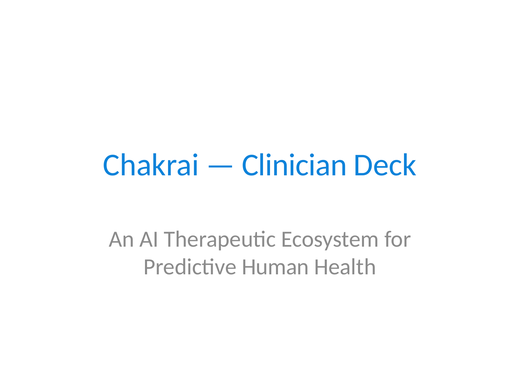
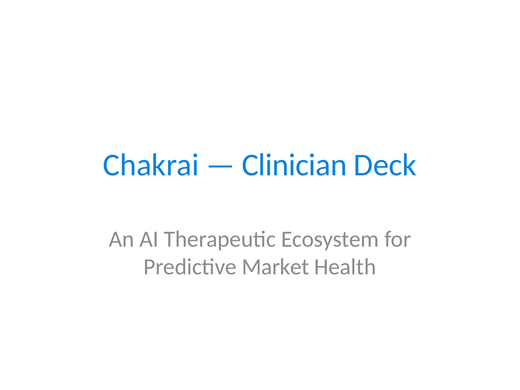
Human: Human -> Market (275, 267)
